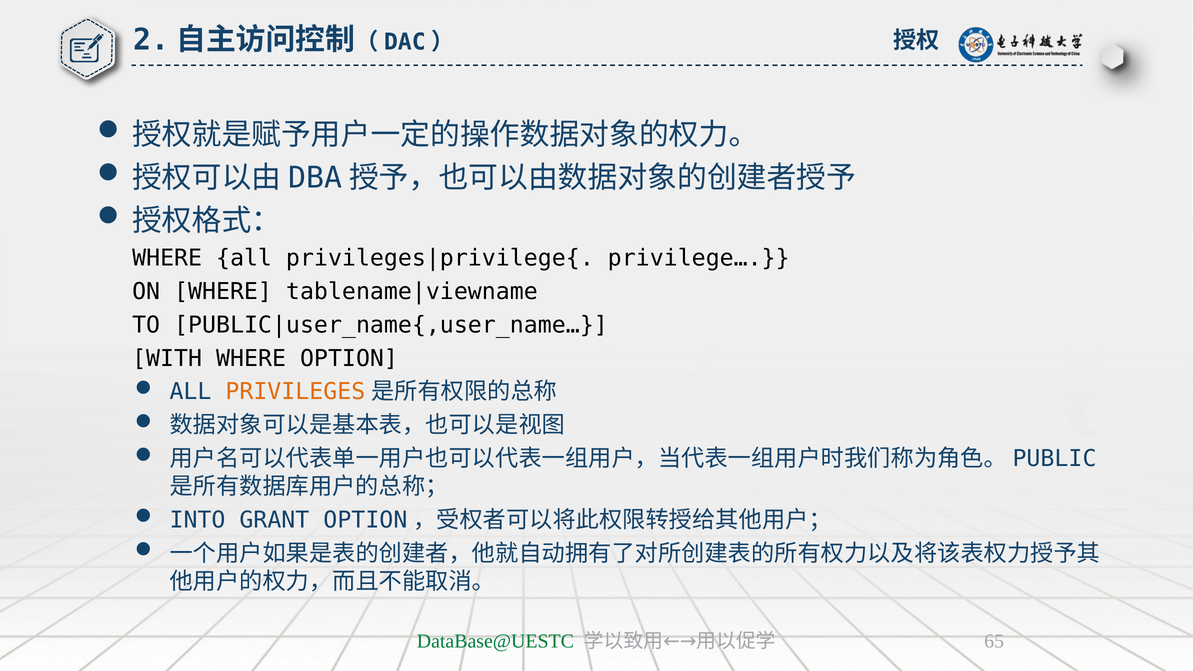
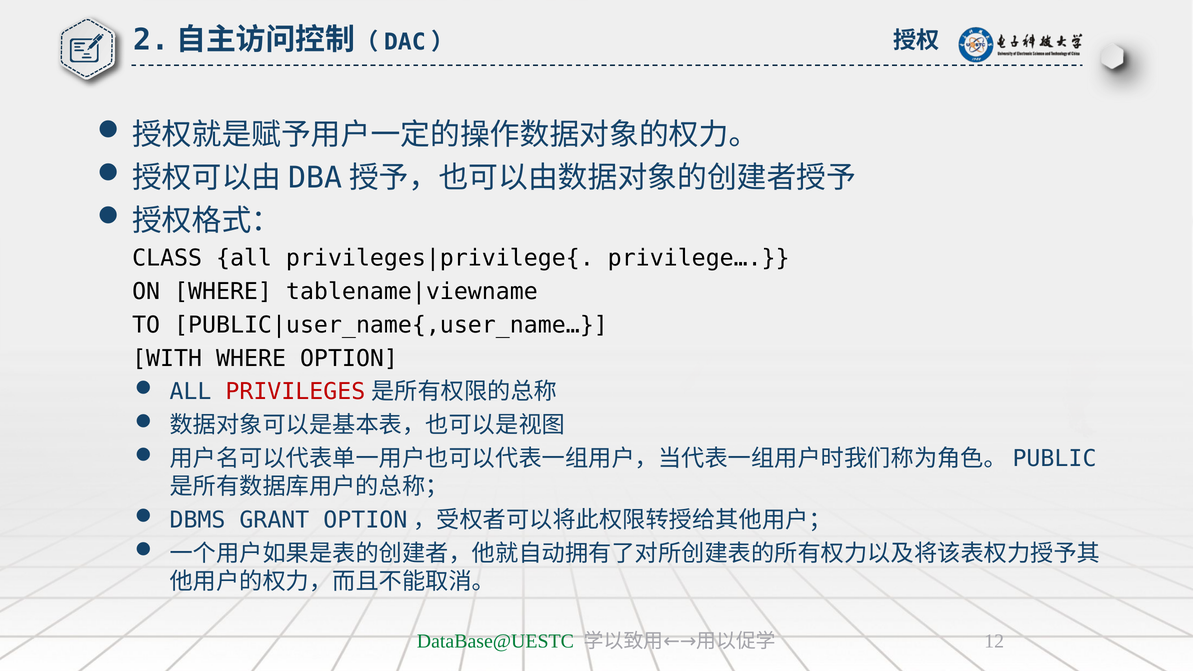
WHERE: WHERE -> CLASS (167, 258)
PRIVILEGES colour: orange -> red (295, 392)
INTO: INTO -> DBMS (197, 520)
65: 65 -> 12 (994, 641)
